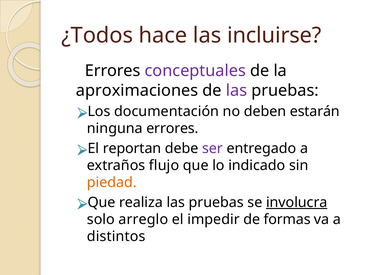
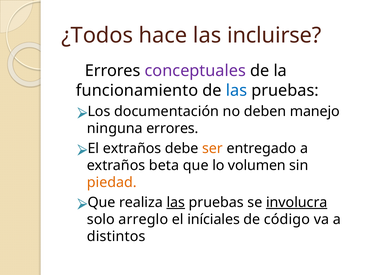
aproximaciones: aproximaciones -> funcionamiento (137, 90)
las colour: purple -> blue (237, 90)
estarán: estarán -> manejo (315, 111)
reportan: reportan -> extraños (132, 148)
ser colour: purple -> orange (212, 148)
flujo: flujo -> beta (164, 166)
indicado: indicado -> volumen (257, 166)
las underline: none -> present (176, 203)
impedir: impedir -> iníciales (214, 220)
formas: formas -> código (287, 220)
